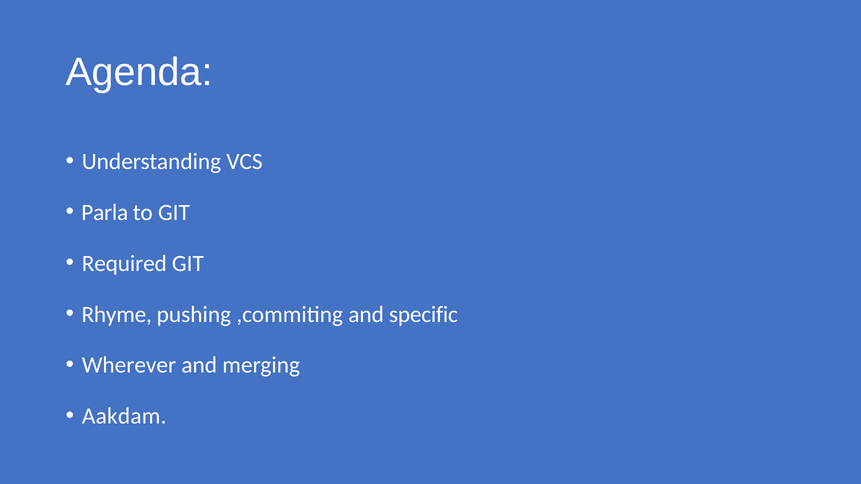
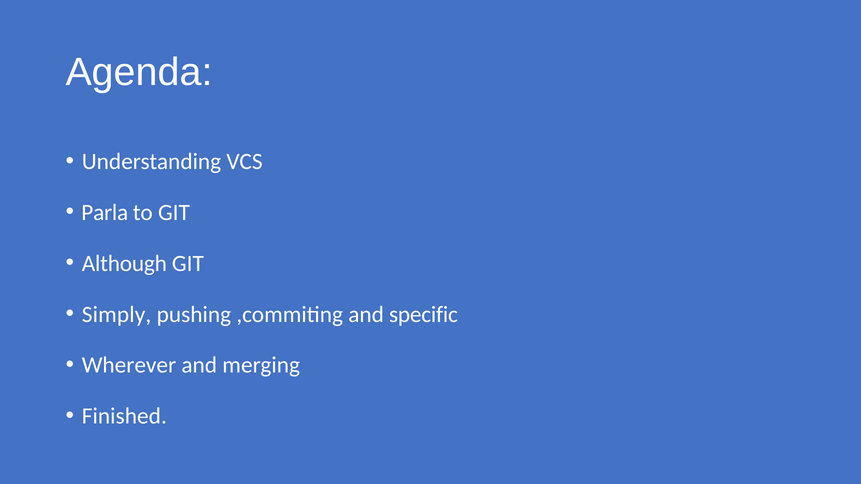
Required: Required -> Although (124, 264)
Rhyme: Rhyme -> Simply (117, 315)
Aakdam: Aakdam -> Finished (124, 416)
